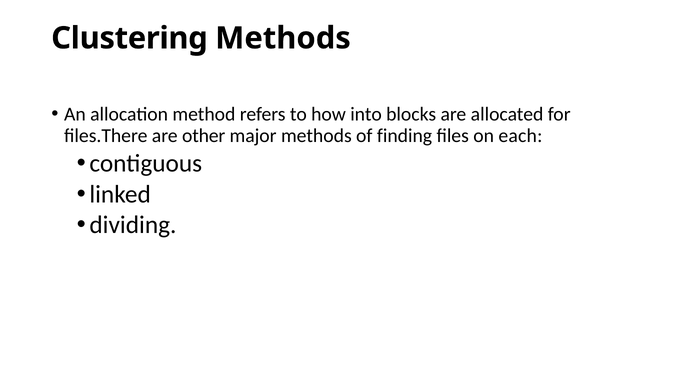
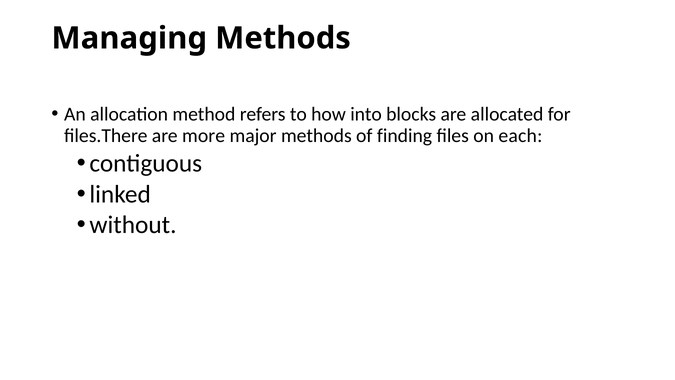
Clustering: Clustering -> Managing (129, 38)
other: other -> more (204, 135)
dividing: dividing -> without (133, 225)
